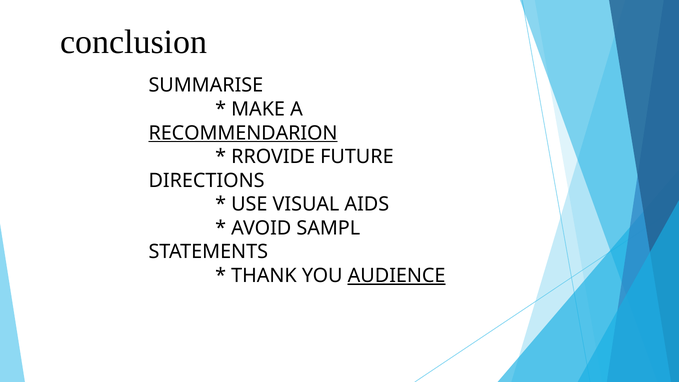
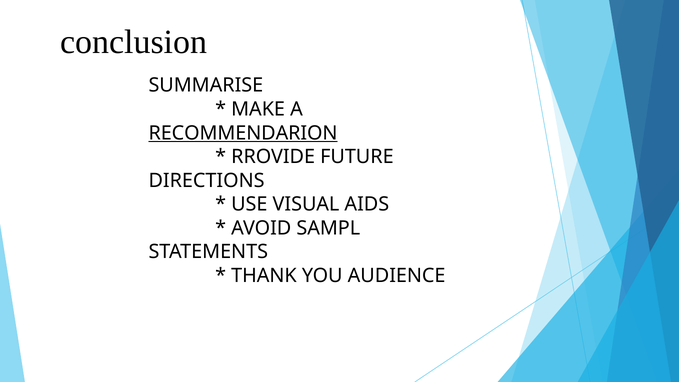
AUDIENCE underline: present -> none (397, 276)
